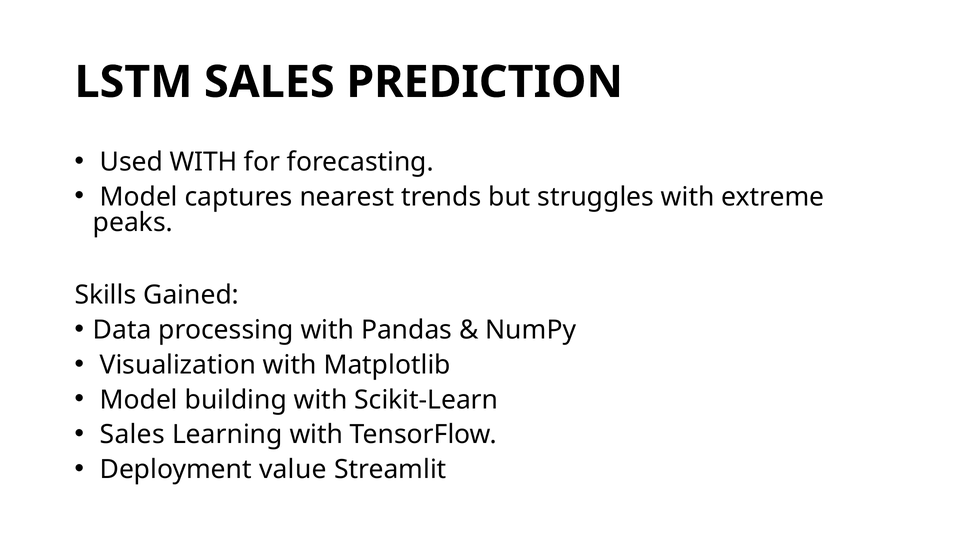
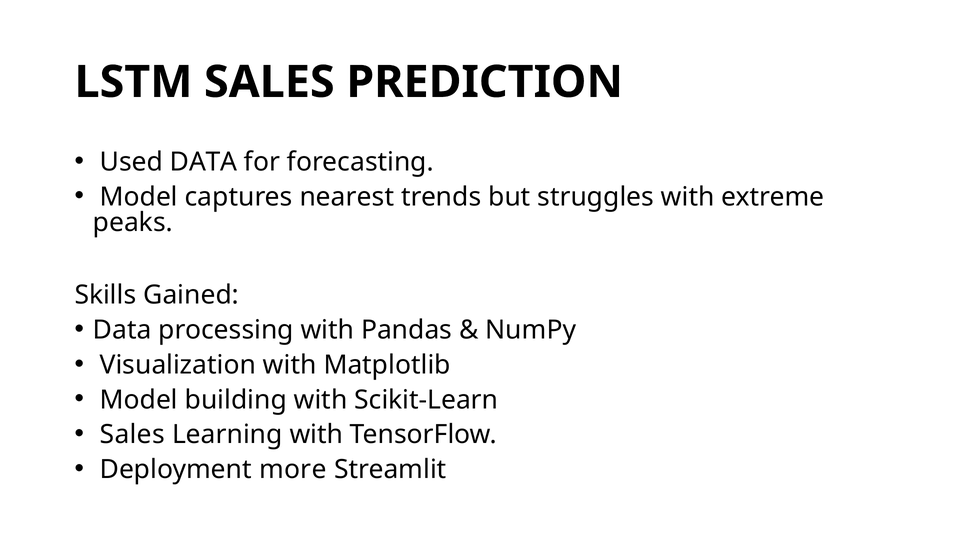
Used WITH: WITH -> DATA (204, 162)
value: value -> more (293, 470)
